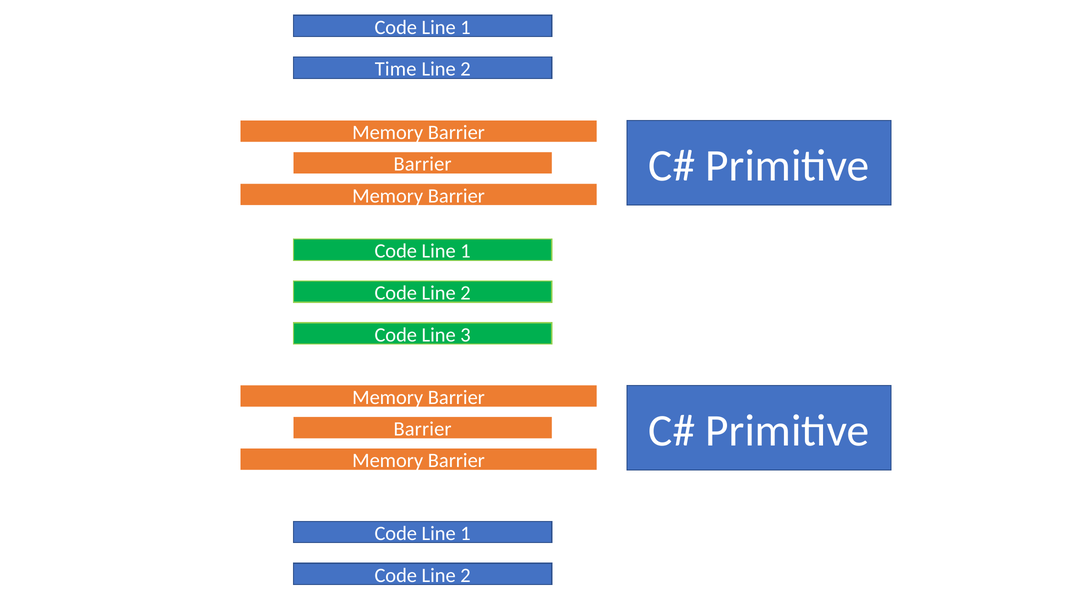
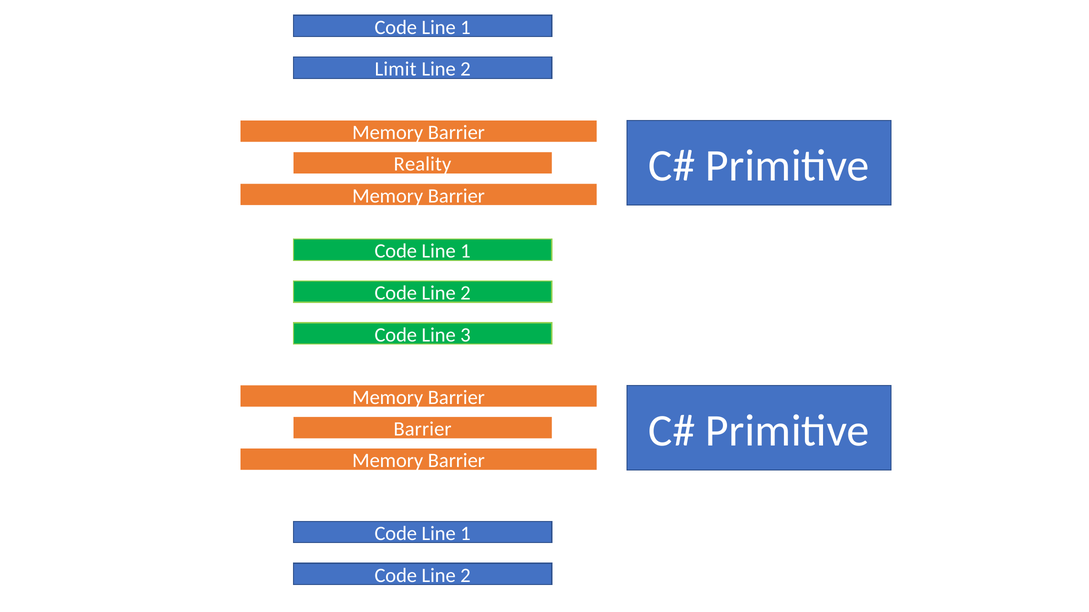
Time: Time -> Limit (396, 69)
Barrier: Barrier -> Reality (423, 164)
